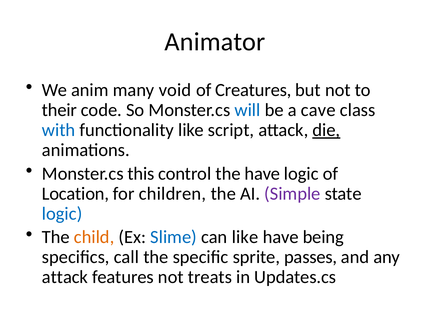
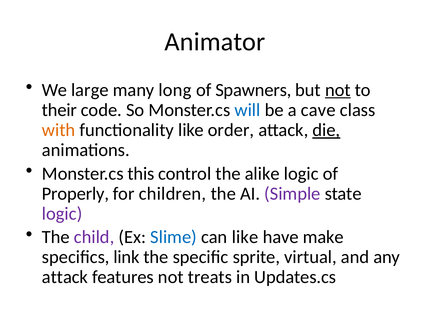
anim: anim -> large (90, 90)
void: void -> long (175, 90)
Creatures: Creatures -> Spawners (253, 90)
not underline: none -> present (338, 90)
with colour: blue -> orange (59, 130)
script: script -> order (231, 130)
the have: have -> alike (262, 173)
Location: Location -> Properly (75, 193)
logic colour: blue -> purple (62, 213)
child colour: orange -> purple (94, 237)
being: being -> make (323, 237)
call: call -> link (127, 257)
passes: passes -> virtual (311, 257)
